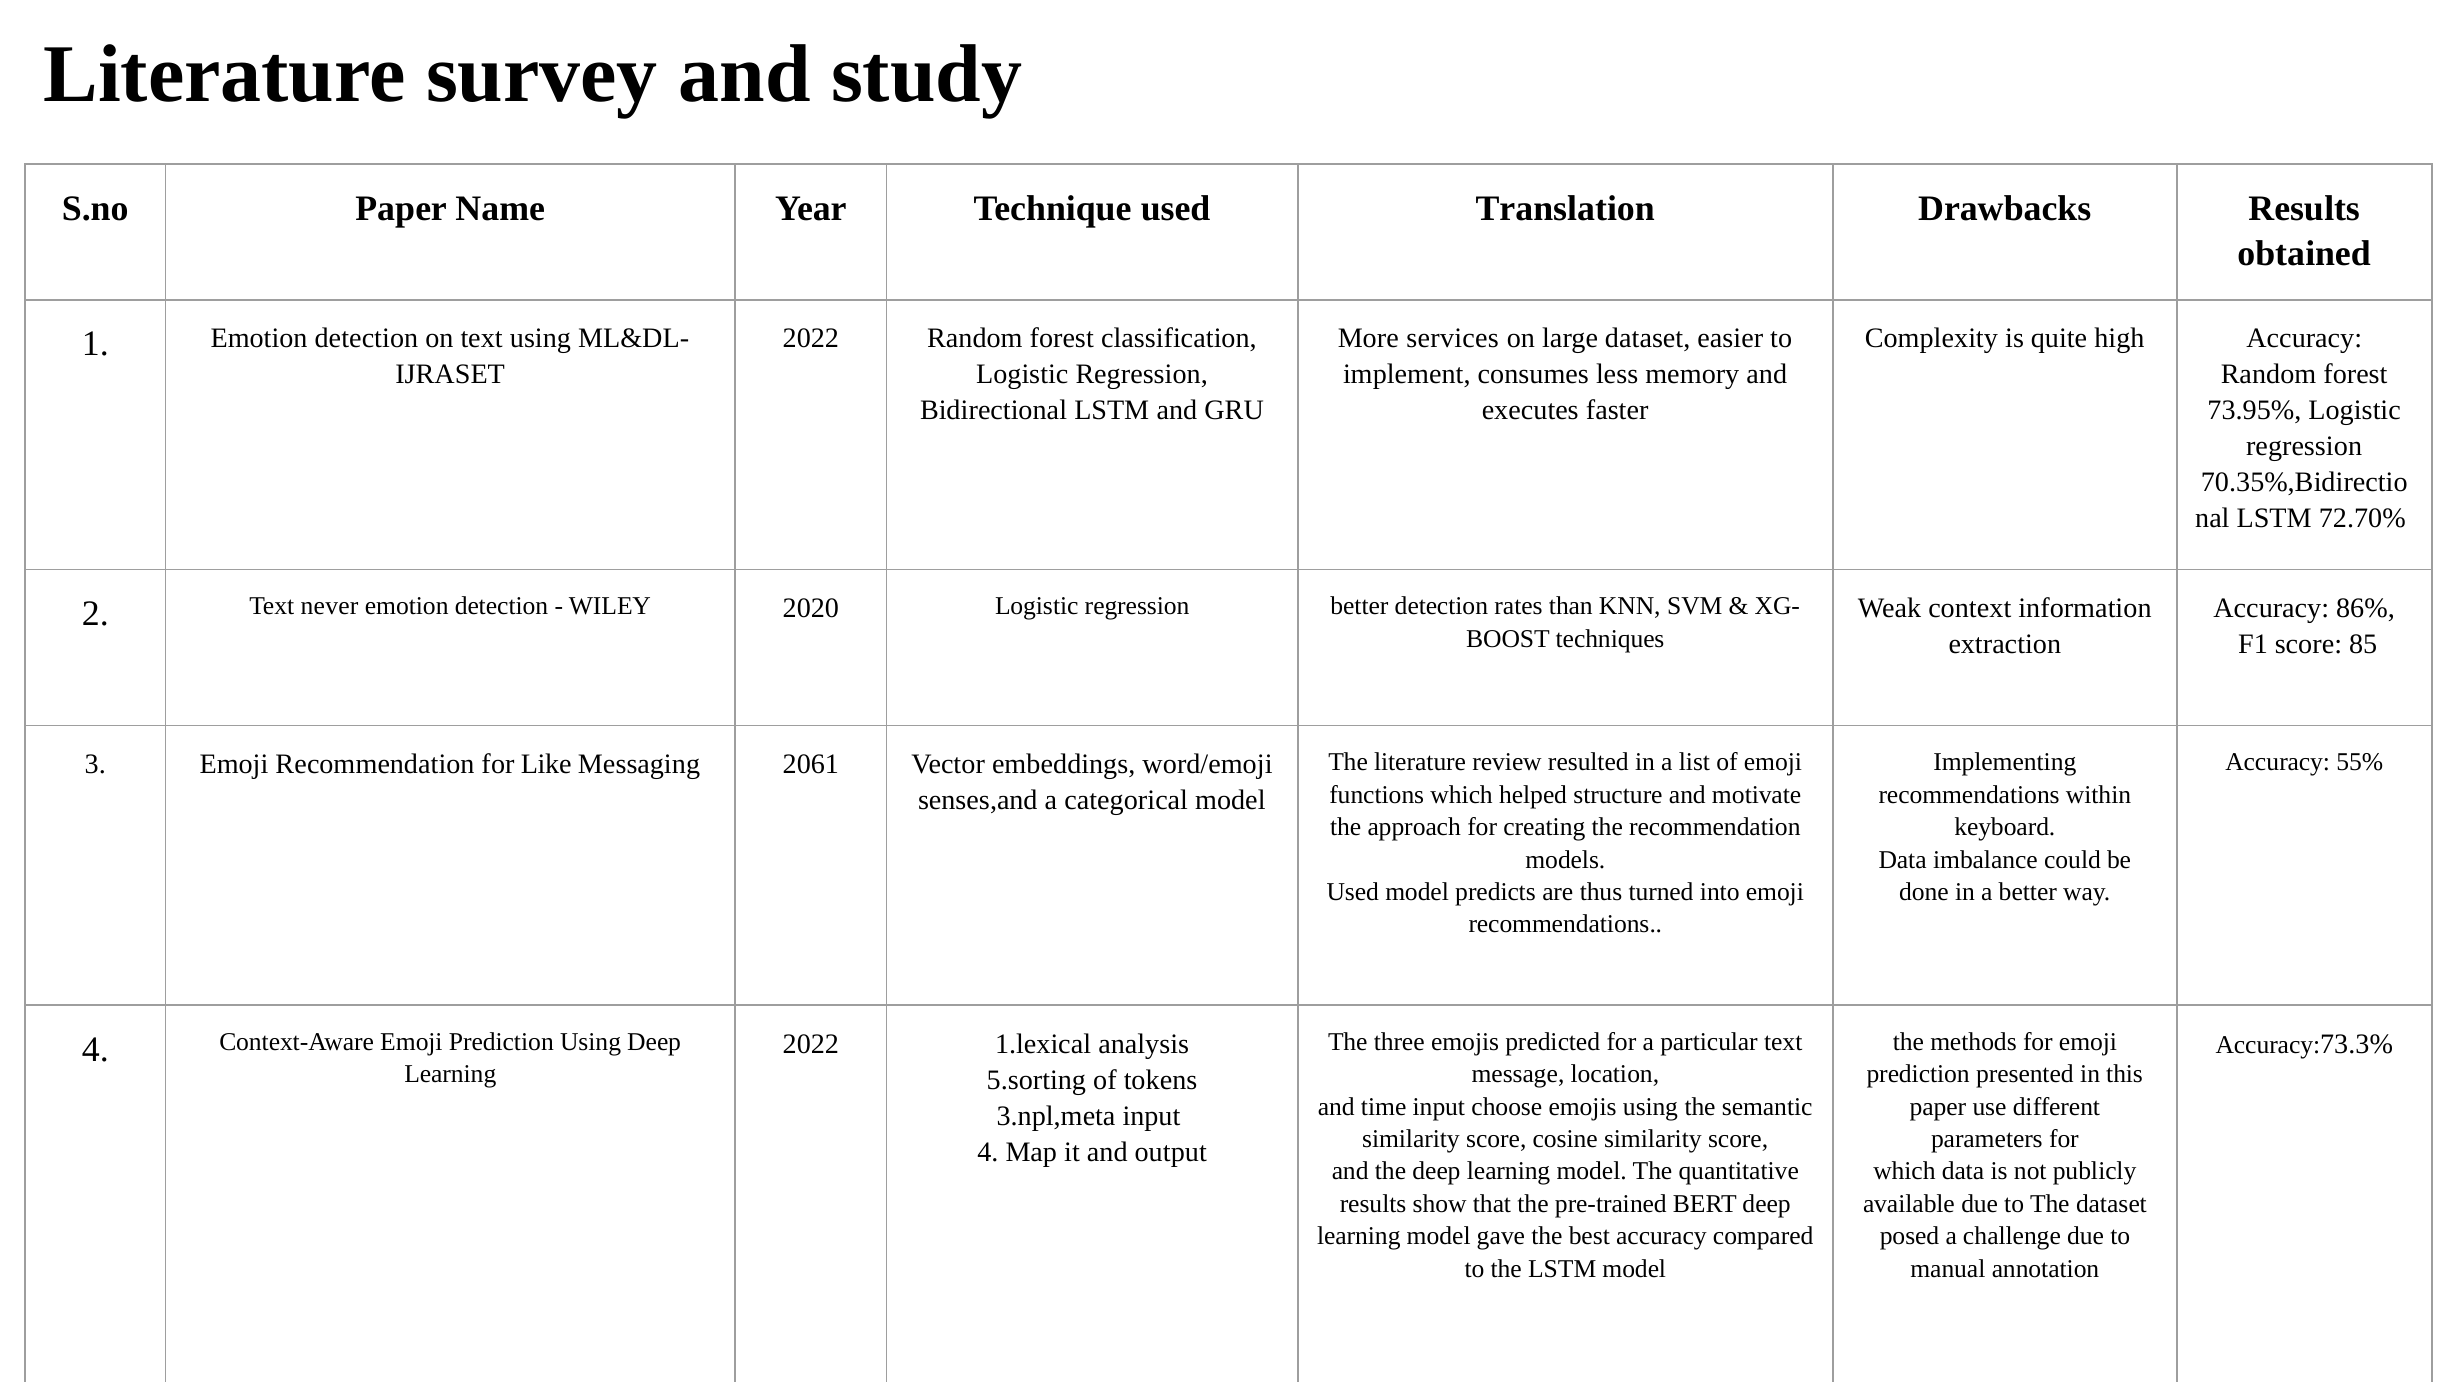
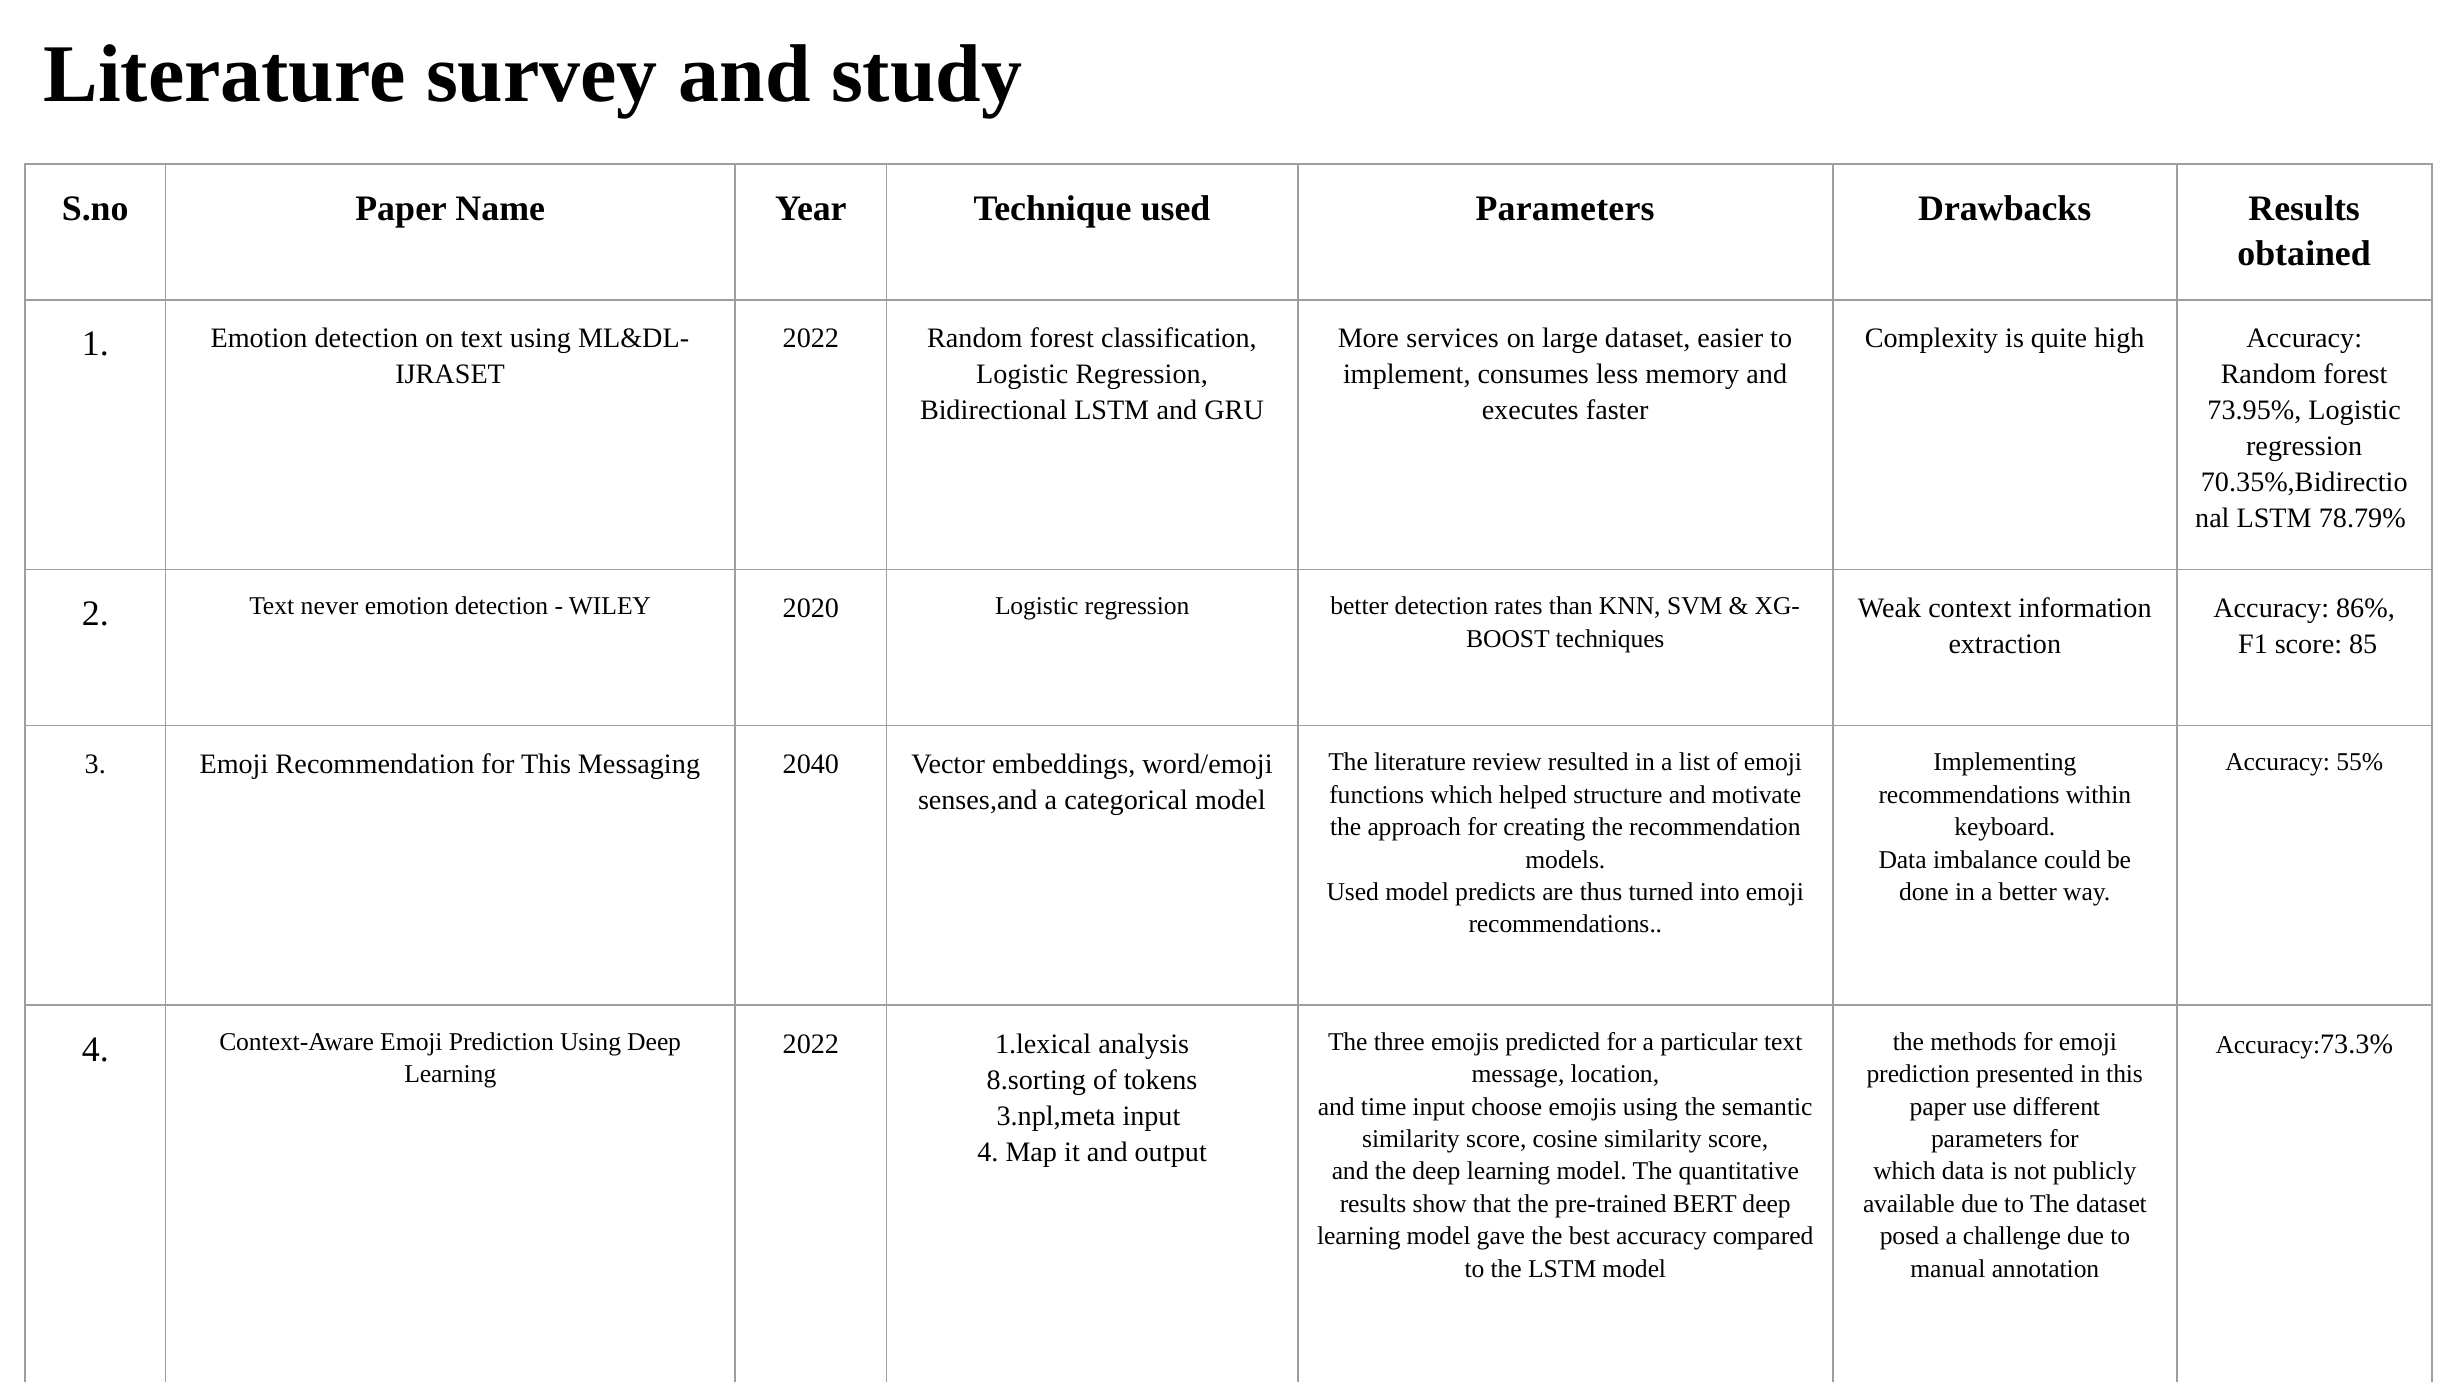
used Translation: Translation -> Parameters (1565, 208)
72.70%: 72.70% -> 78.79% (2362, 519)
for Like: Like -> This (546, 764)
2061: 2061 -> 2040 (811, 764)
5.sorting: 5.sorting -> 8.sorting (1036, 1080)
